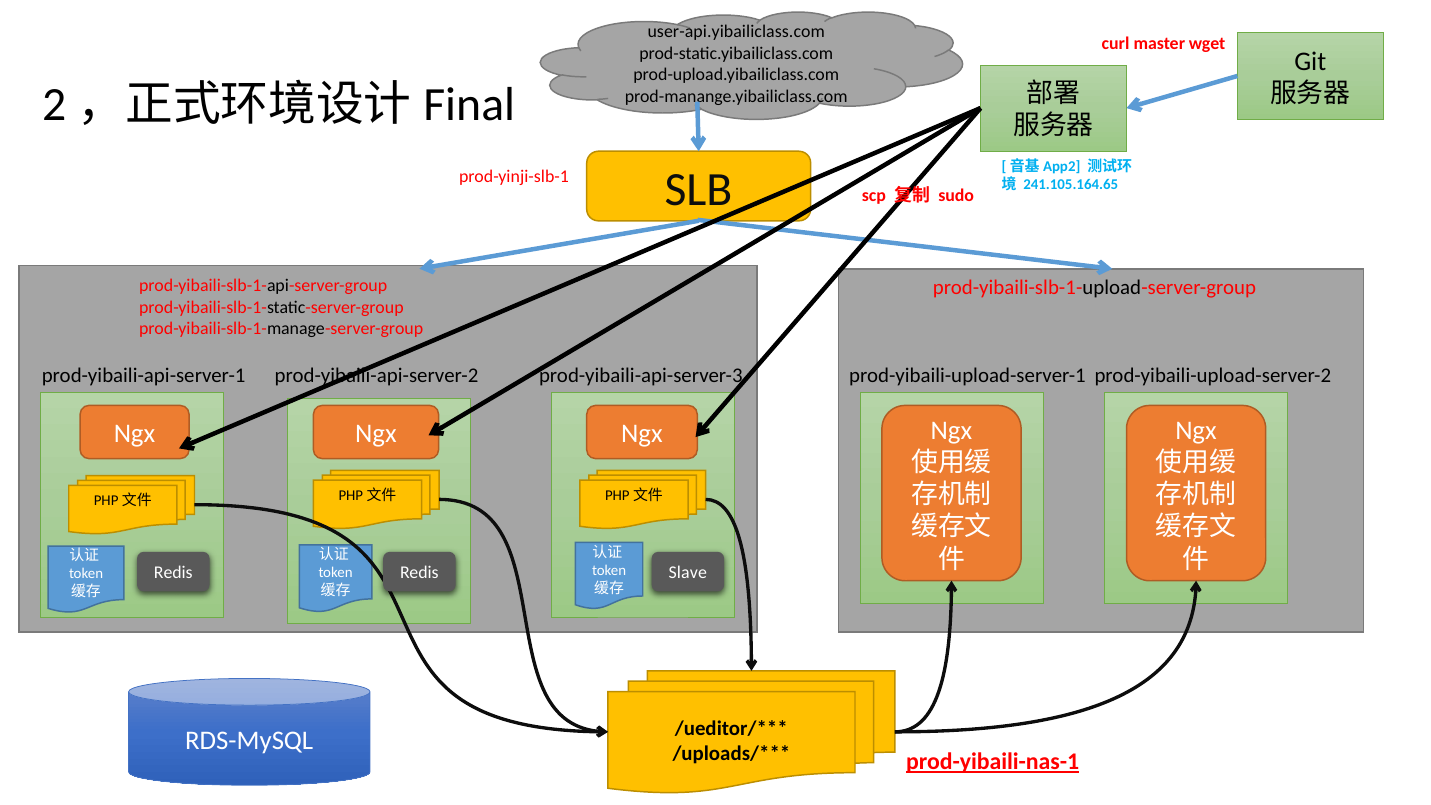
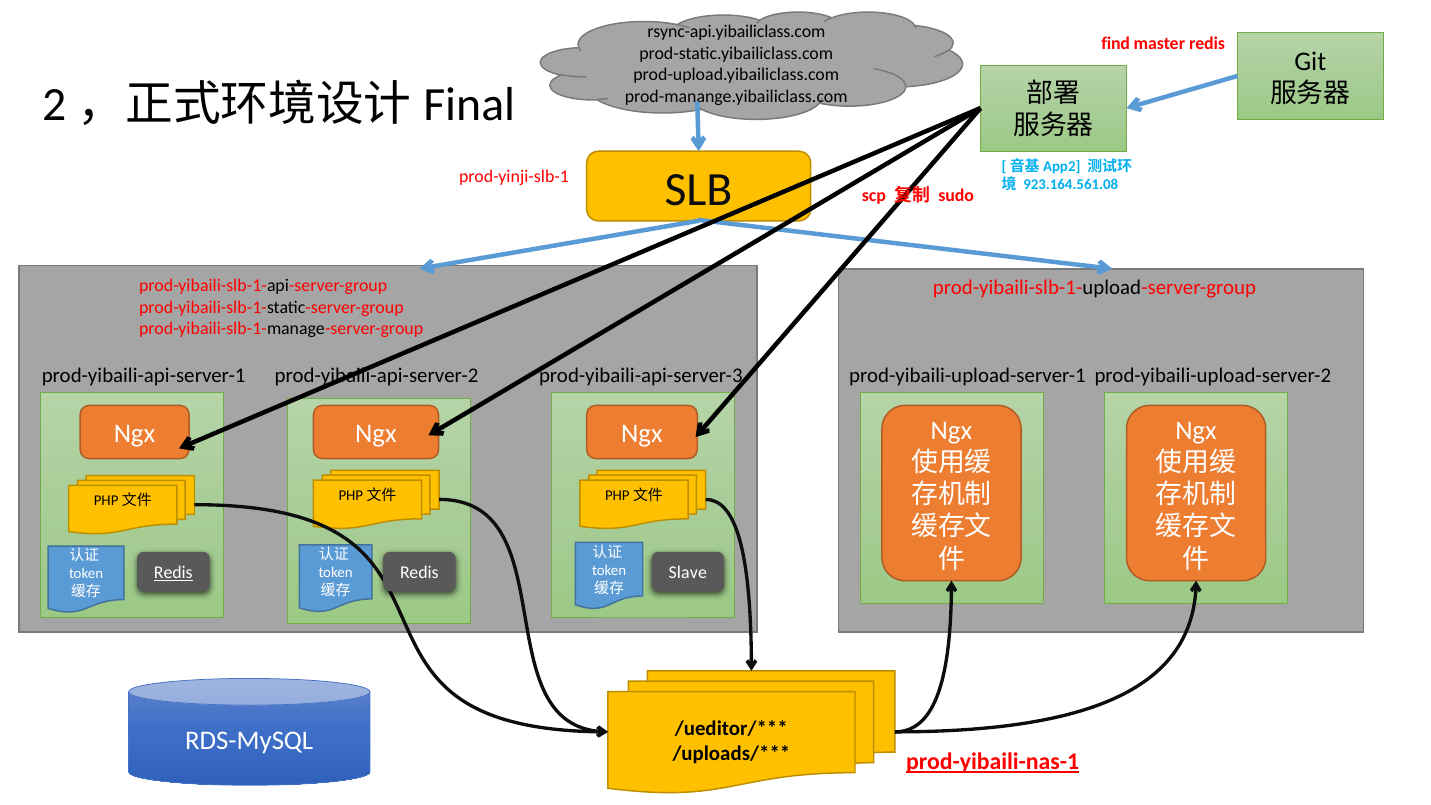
user-api.yibailiclass.com: user-api.yibailiclass.com -> rsync-api.yibailiclass.com (736, 32)
curl: curl -> find (1116, 44)
master wget: wget -> redis (1207, 44)
241.105.164.65: 241.105.164.65 -> 923.164.561.08 (1071, 184)
Redis underline: none -> present (173, 573)
